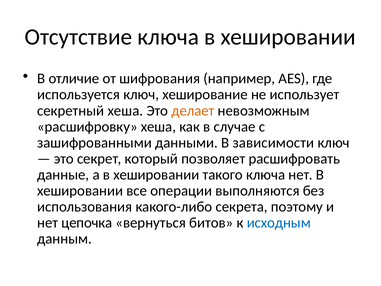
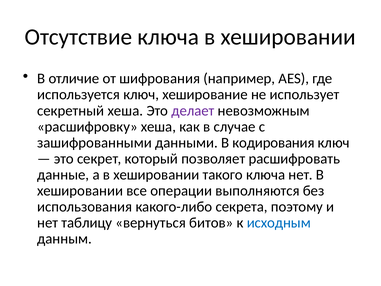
делает colour: orange -> purple (193, 111)
зависимости: зависимости -> кодирования (274, 143)
цепочка: цепочка -> таблицу (87, 223)
